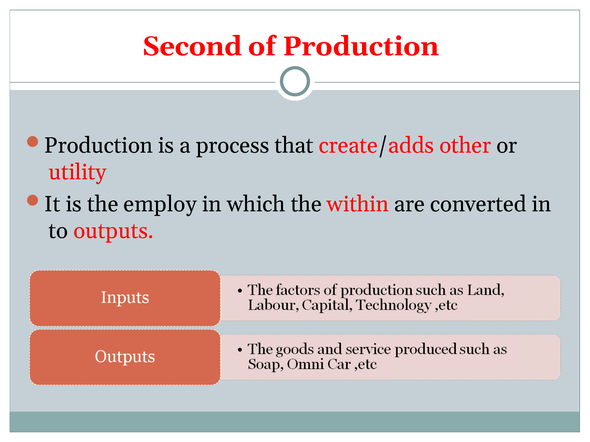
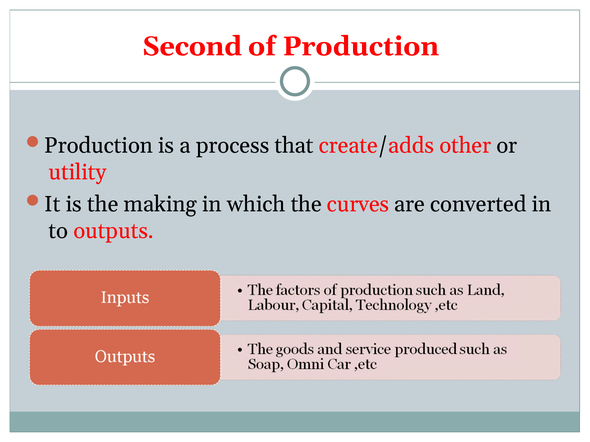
employ: employ -> making (160, 204)
within: within -> curves (358, 204)
